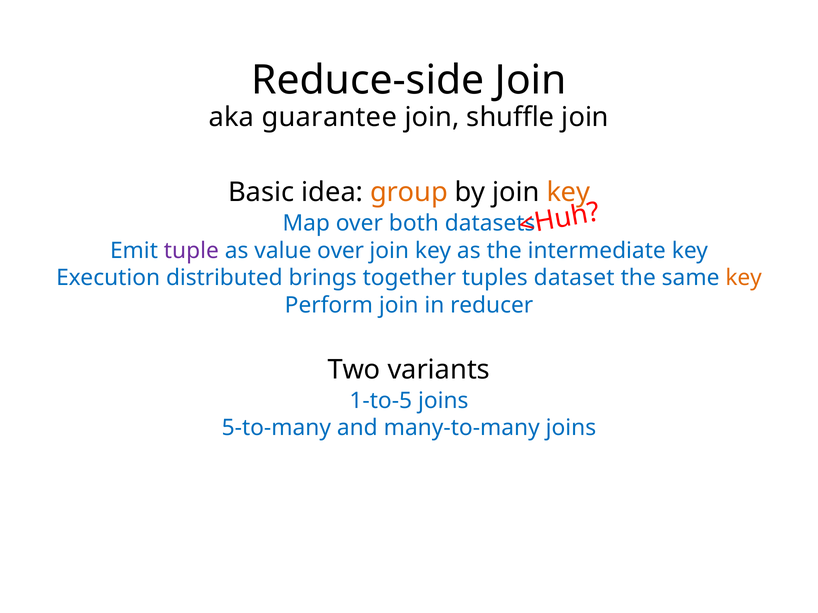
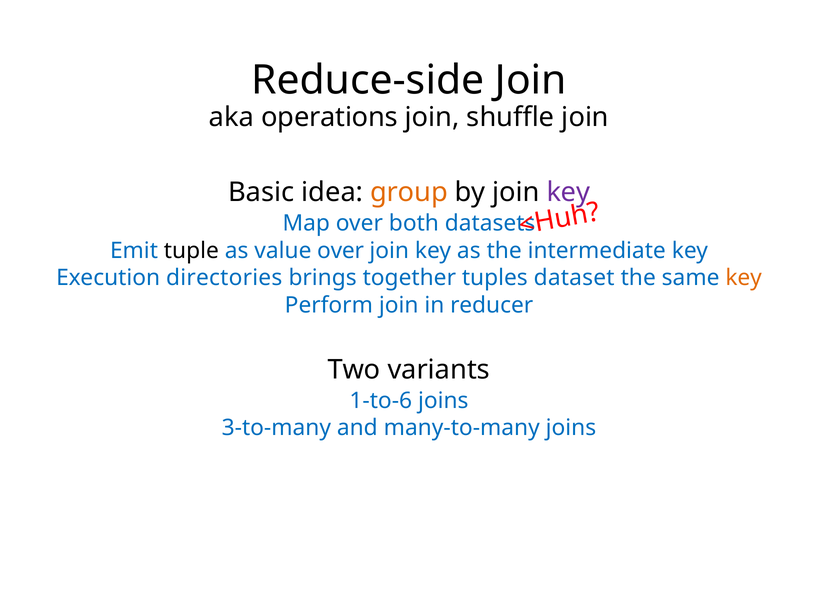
guarantee: guarantee -> operations (330, 117)
key colour: orange -> purple (568, 192)
tuple colour: purple -> black (191, 251)
distributed: distributed -> directories (224, 278)
1-to-5: 1-to-5 -> 1-to-6 (381, 401)
5-to-many: 5-to-many -> 3-to-many (276, 428)
